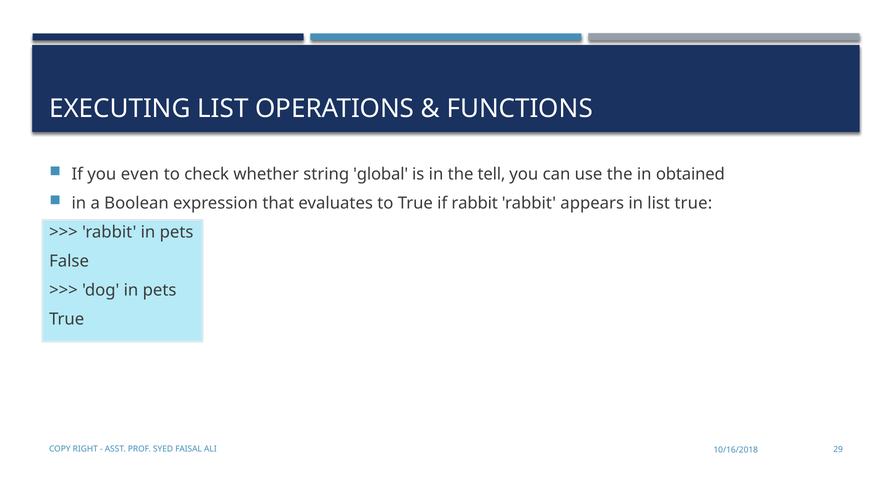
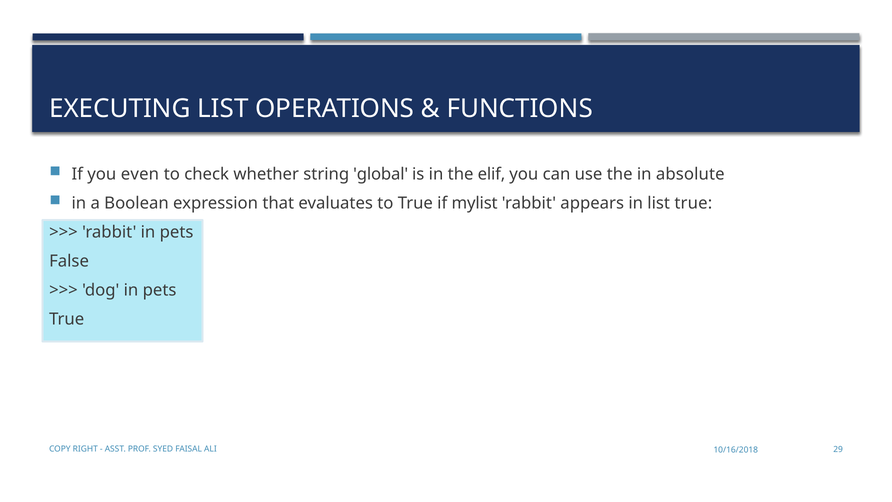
tell: tell -> elif (491, 174)
obtained: obtained -> absolute (690, 174)
if rabbit: rabbit -> mylist (475, 203)
